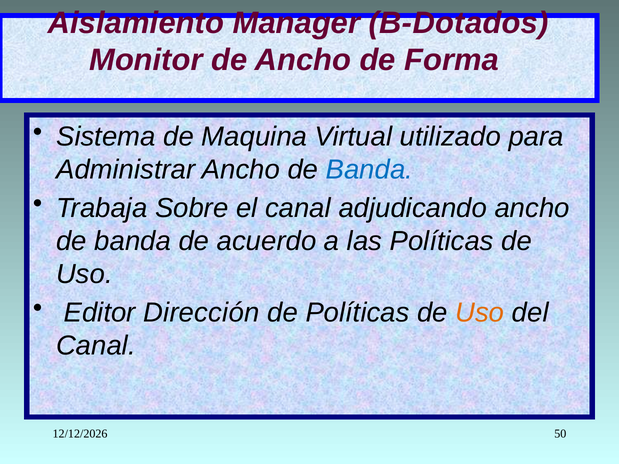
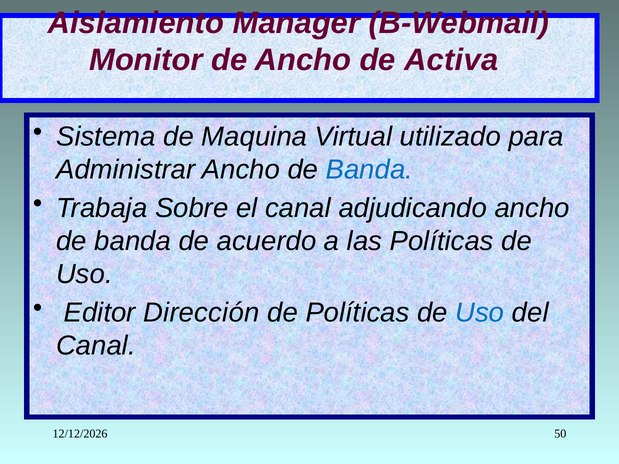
B-Dotados: B-Dotados -> B-Webmail (459, 23)
Forma: Forma -> Activa (451, 60)
Uso colour: orange -> blue (480, 313)
